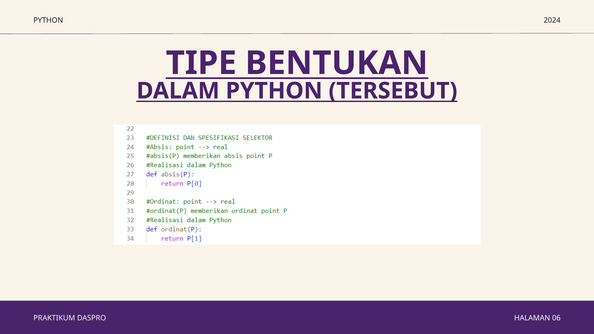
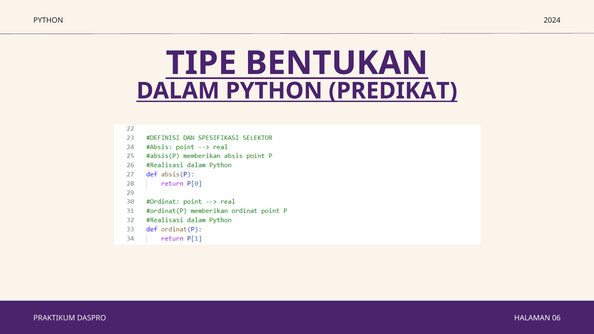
TERSEBUT: TERSEBUT -> PREDIKAT (393, 91)
